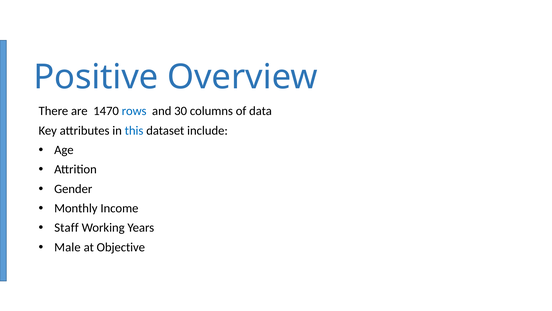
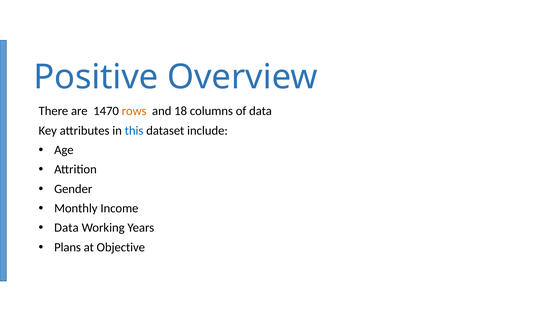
rows colour: blue -> orange (134, 111)
30: 30 -> 18 (181, 111)
Staff: Staff -> Data (66, 227)
Male: Male -> Plans (68, 247)
